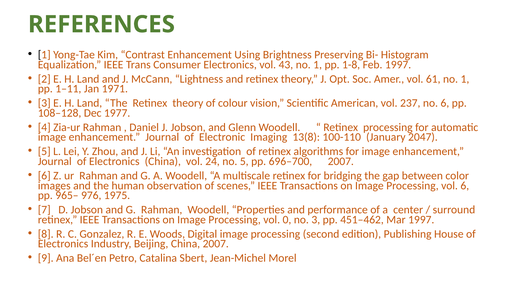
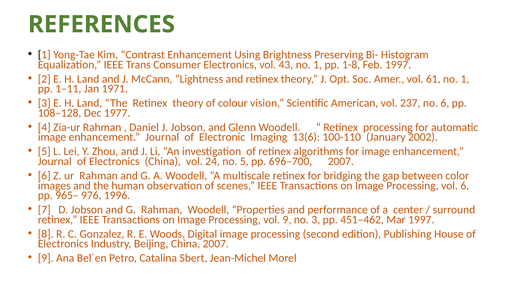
13(8: 13(8 -> 13(6 (306, 137)
2047: 2047 -> 2002 (423, 137)
1975: 1975 -> 1996 (117, 196)
vol 0: 0 -> 9 (287, 220)
